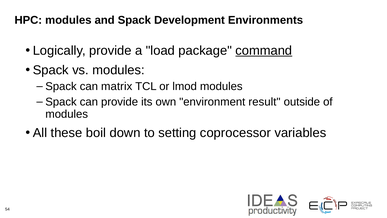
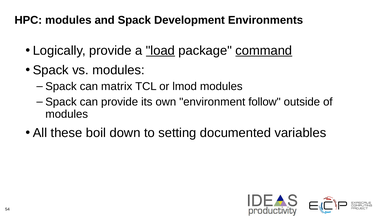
load underline: none -> present (160, 50)
result: result -> follow (265, 102)
coprocessor: coprocessor -> documented (235, 133)
